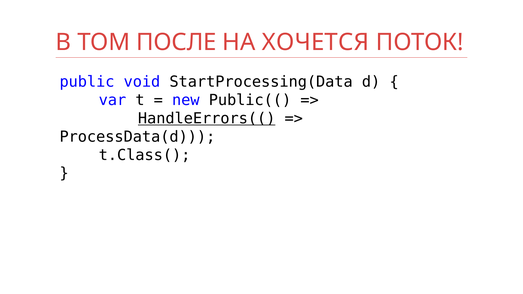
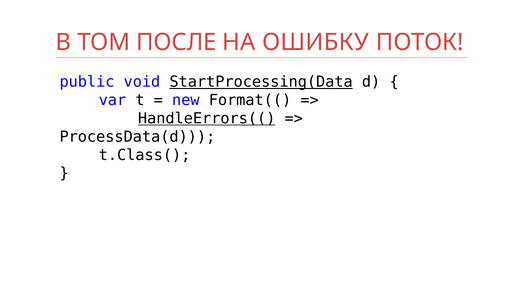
ХОЧЕТСЯ: ХОЧЕТСЯ -> ОШИБКУ (316, 42)
StartProcessing(Data underline: none -> present (261, 82)
Public((: Public(( -> Format(( (250, 100)
